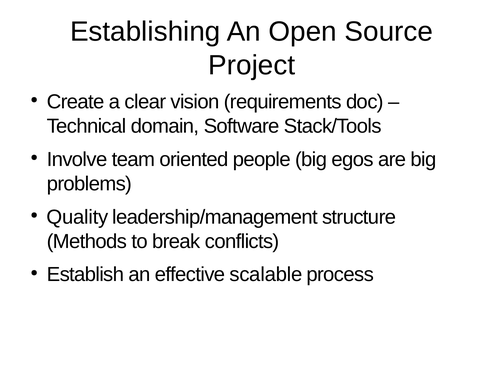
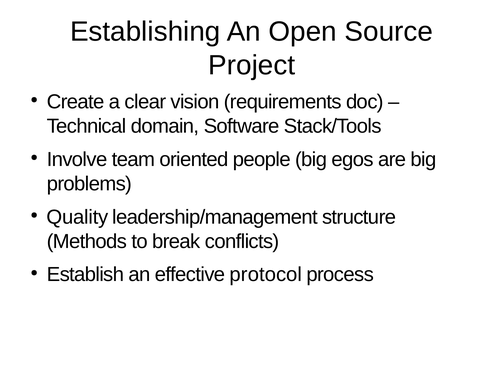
scalable: scalable -> protocol (266, 275)
